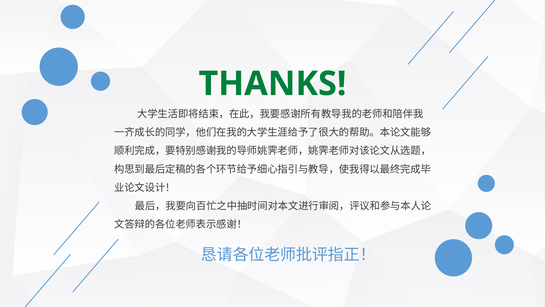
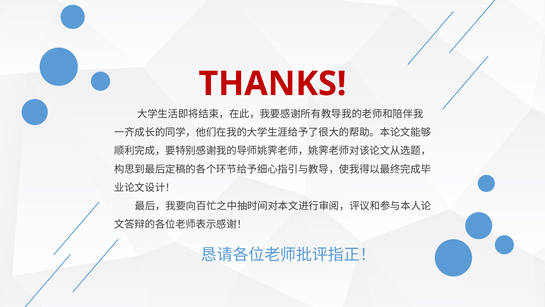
THANKS colour: green -> red (272, 84)
